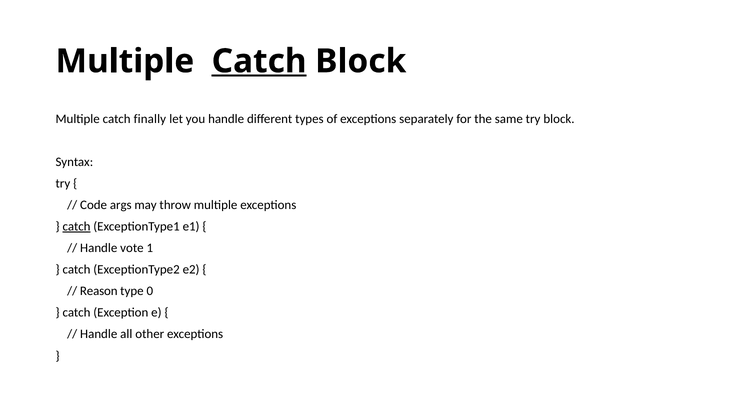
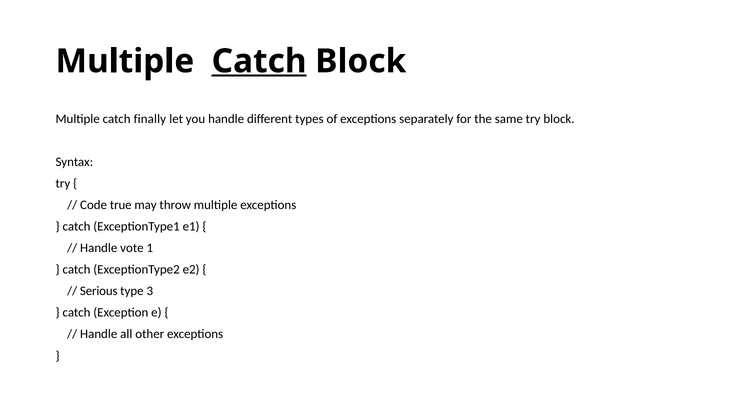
args: args -> true (121, 205)
catch underline: present -> none (76, 227)
Reason: Reason -> Serious (99, 291)
0: 0 -> 3 (150, 291)
